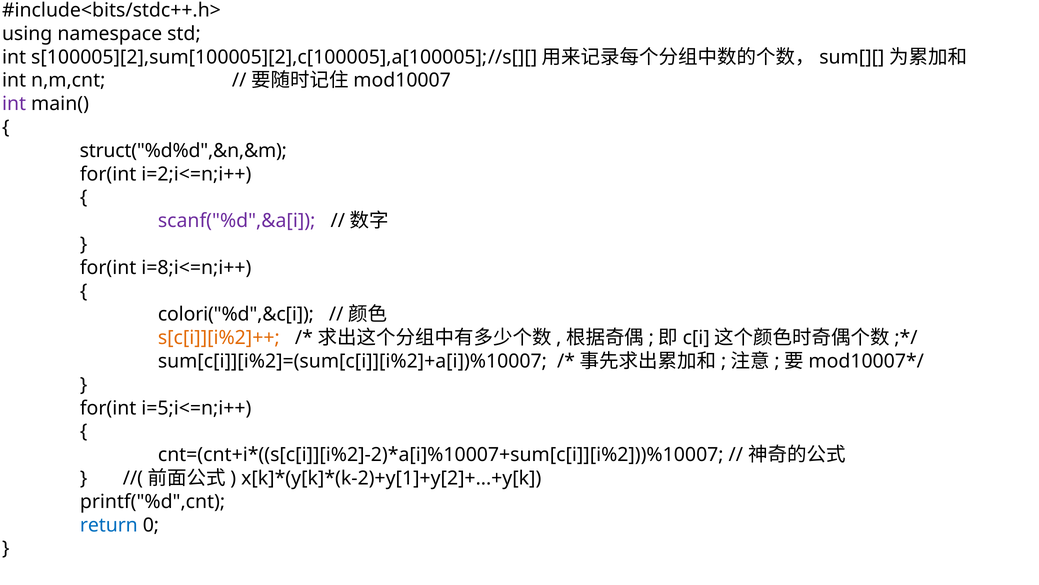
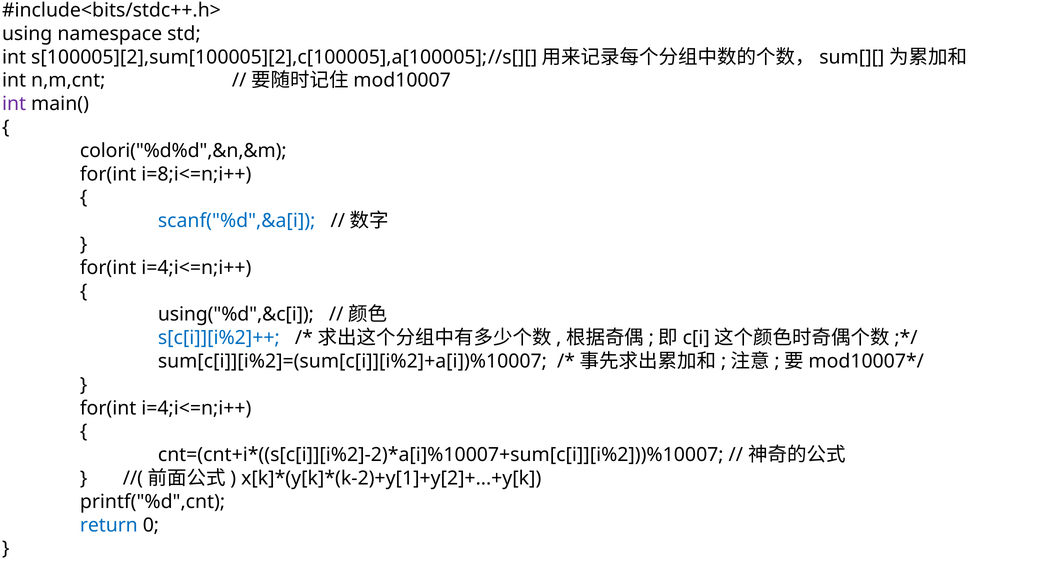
struct("%d%d",&n,&m: struct("%d%d",&n,&m -> colori("%d%d",&n,&m (183, 151)
i=2;i<=n;i++: i=2;i<=n;i++ -> i=8;i<=n;i++ (196, 174)
scanf("%d",&a[i colour: purple -> blue (237, 221)
i=8;i<=n;i++: i=8;i<=n;i++ -> i=4;i<=n;i++ (196, 268)
colori("%d",&c[i: colori("%d",&c[i -> using("%d",&c[i (236, 314)
s[c[i]][i%2]++ colour: orange -> blue (219, 338)
i=5;i<=n;i++: i=5;i<=n;i++ -> i=4;i<=n;i++ (196, 408)
